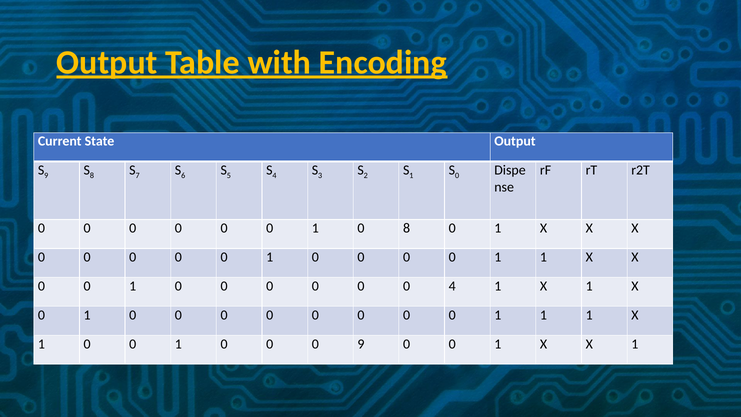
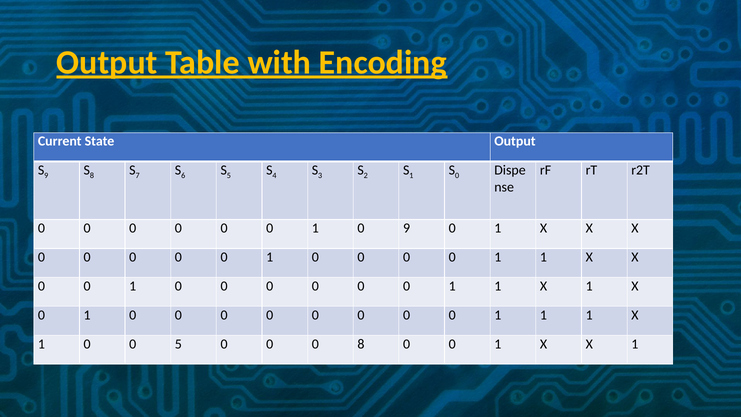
0 8: 8 -> 9 (407, 228)
4: 4 -> 1 (452, 286)
1 0 0 1: 1 -> 5 (178, 344)
0 9: 9 -> 8 (361, 344)
